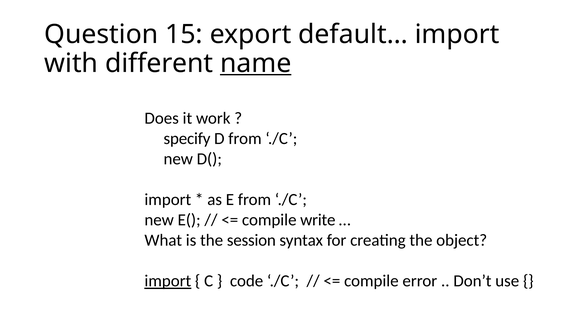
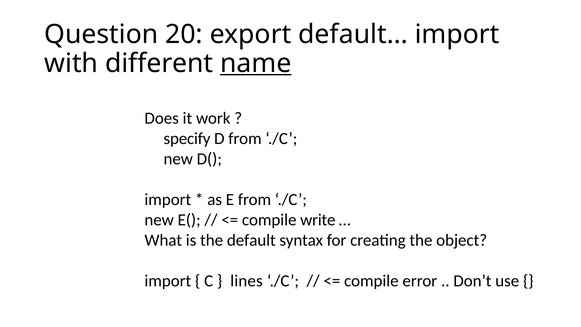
15: 15 -> 20 (184, 34)
session: session -> default (251, 240)
import underline: present -> none (168, 281)
code: code -> lines (246, 281)
